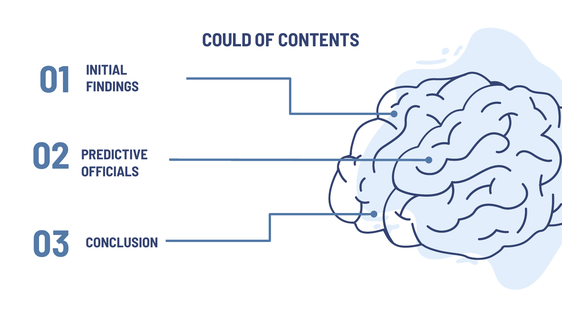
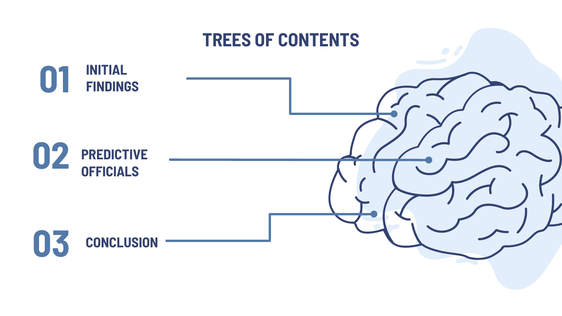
COULD: COULD -> TREES (227, 40)
